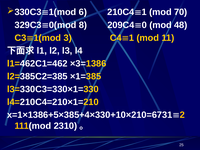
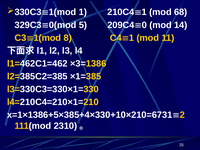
6: 6 -> 1 (83, 12)
70: 70 -> 68 (181, 12)
8: 8 -> 5 (83, 25)
48: 48 -> 14 (181, 25)
3: 3 -> 8 (68, 38)
